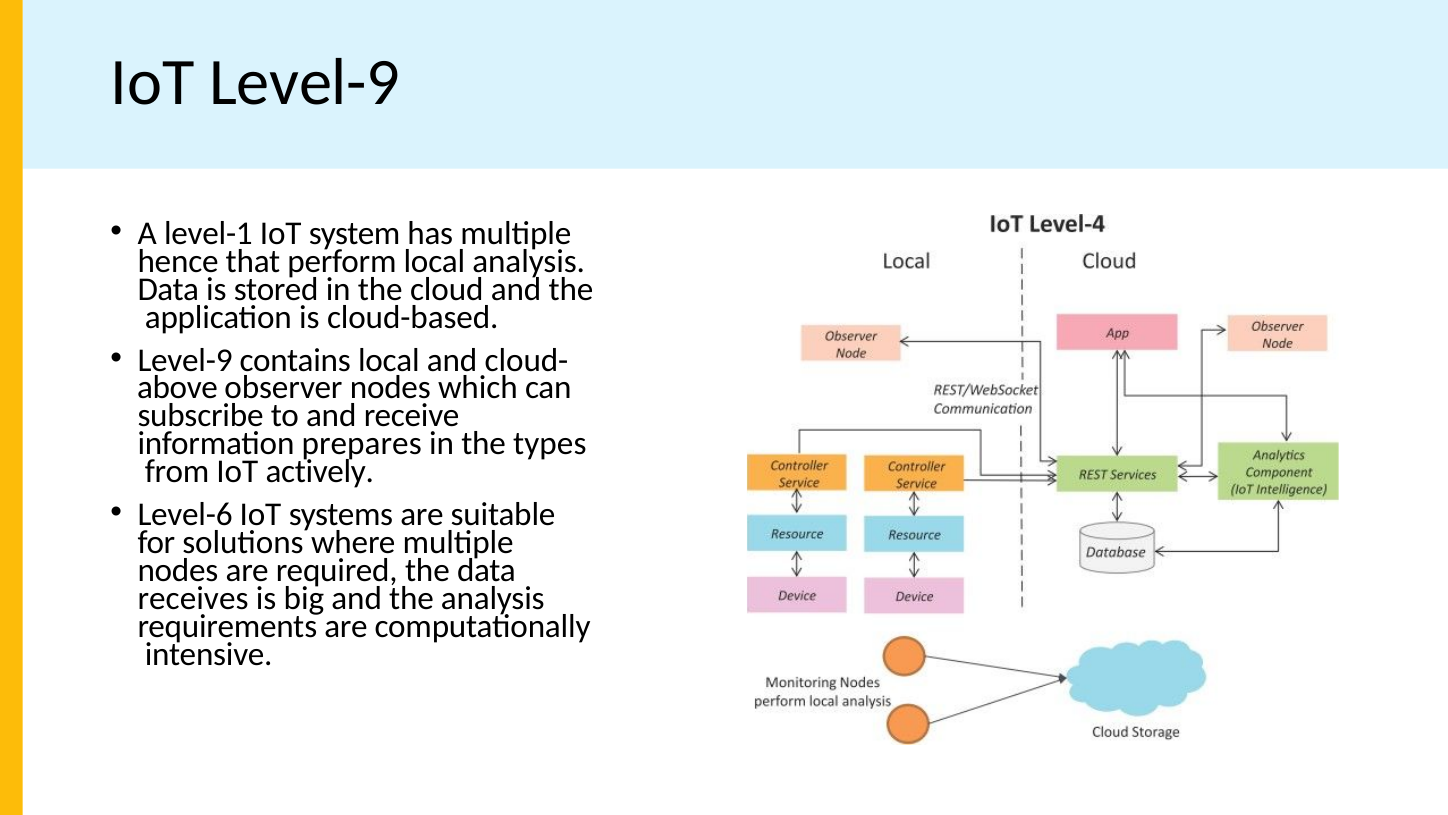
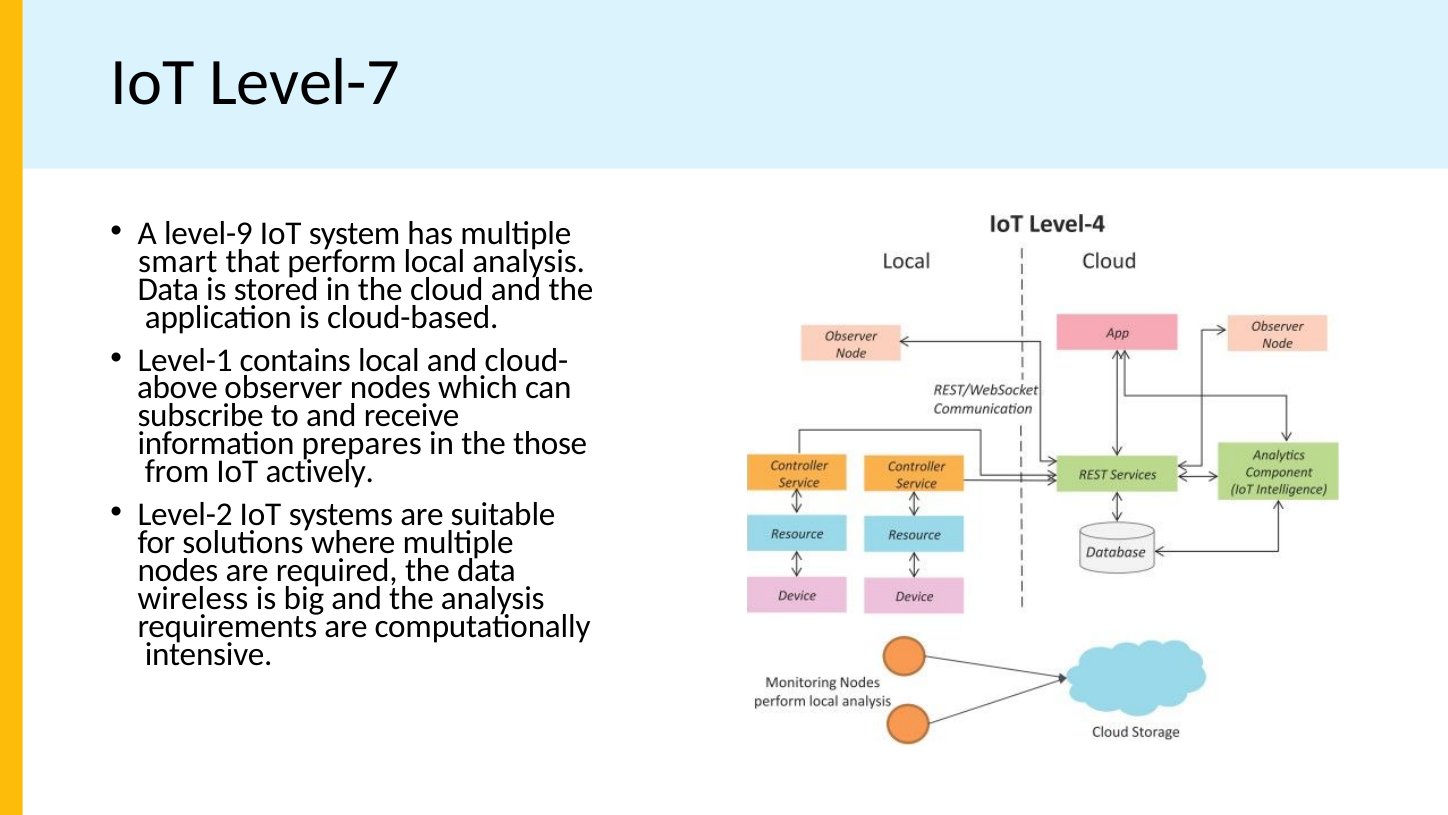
IoT Level-9: Level-9 -> Level-7 (305, 83)
level-1: level-1 -> level-9 (208, 233)
hence: hence -> smart (178, 261)
Level-9: Level-9 -> Level-1 (185, 360)
types: types -> those (550, 443)
Level-6: Level-6 -> Level-2 (185, 514)
receives: receives -> wireless (193, 598)
